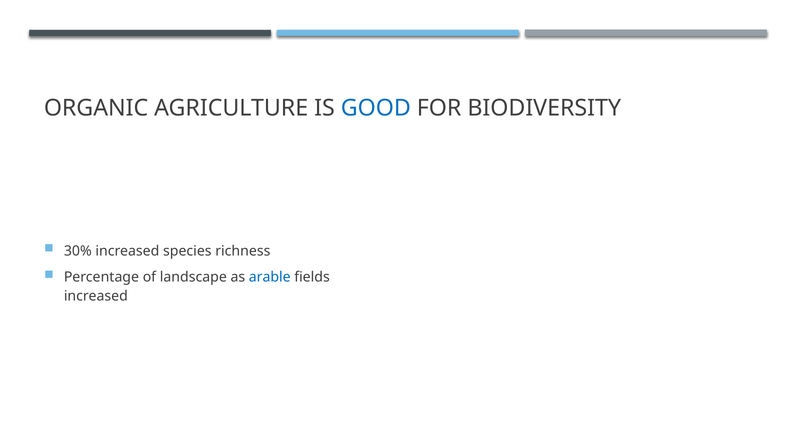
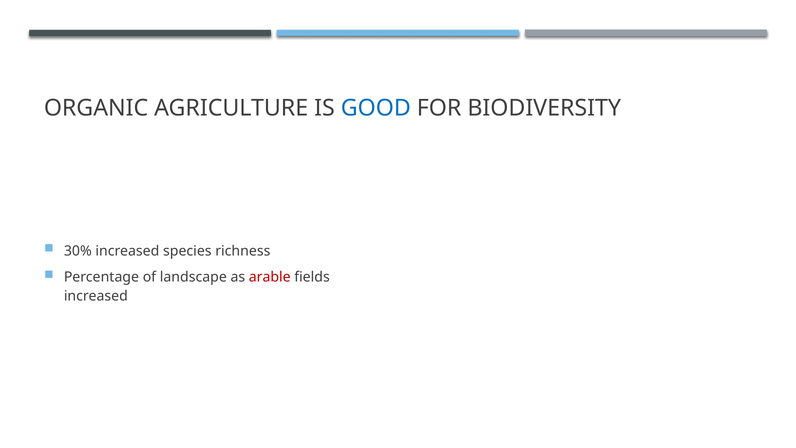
arable colour: blue -> red (270, 277)
